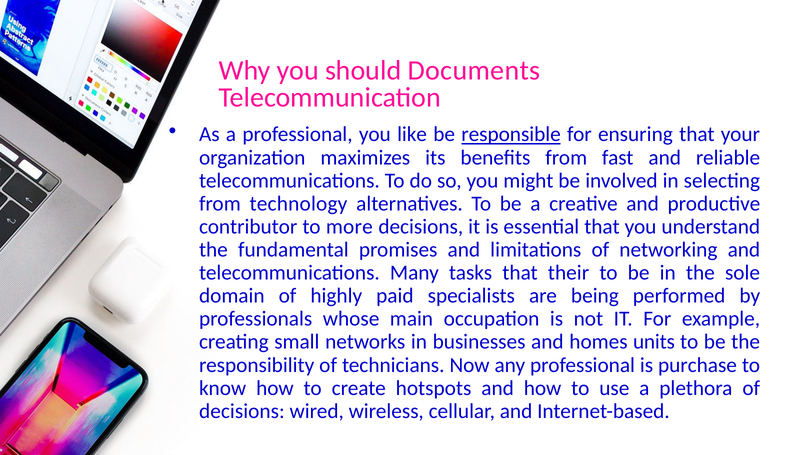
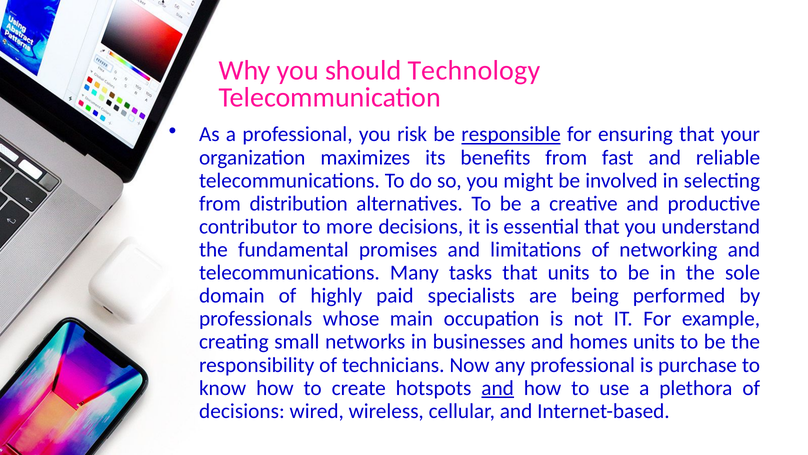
Documents: Documents -> Technology (474, 70)
like: like -> risk (412, 134)
technology: technology -> distribution (299, 203)
that their: their -> units (569, 272)
and underline: none -> present (498, 388)
